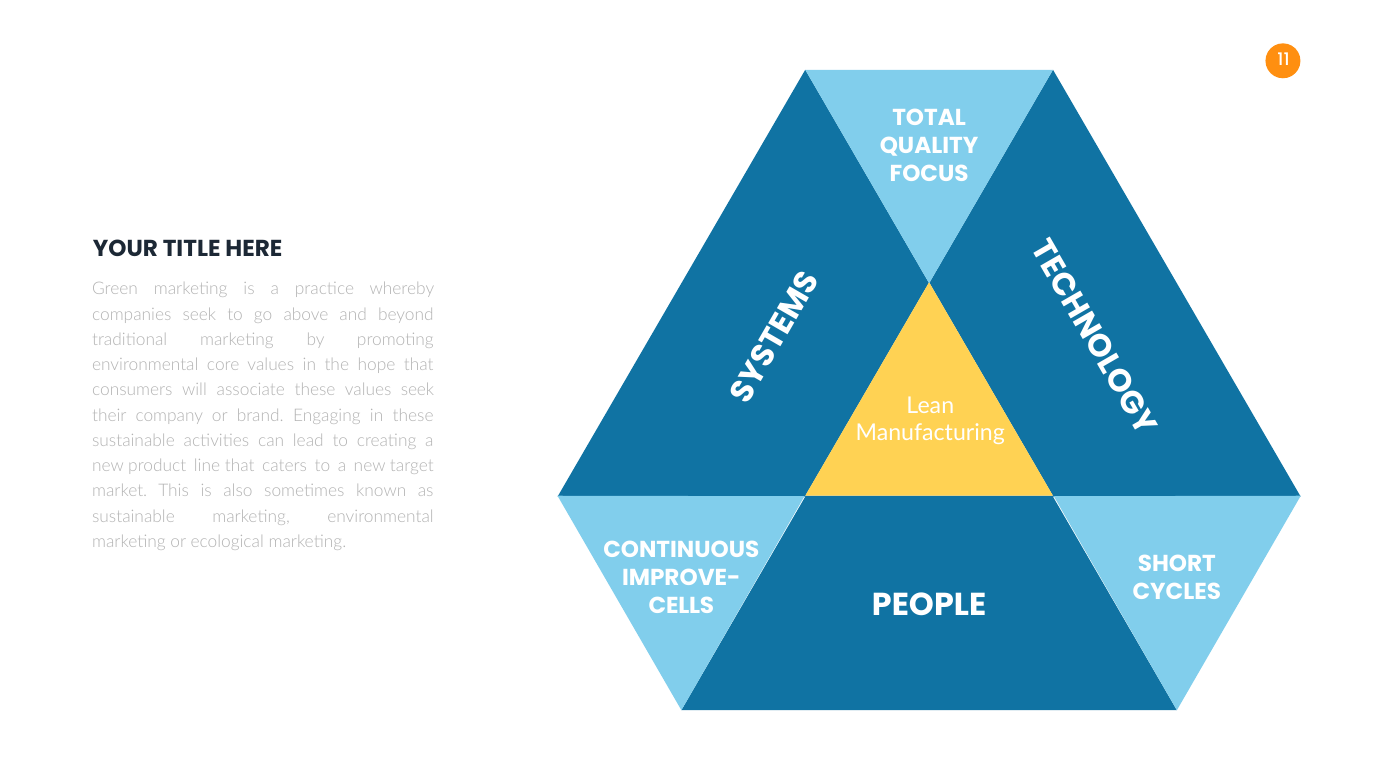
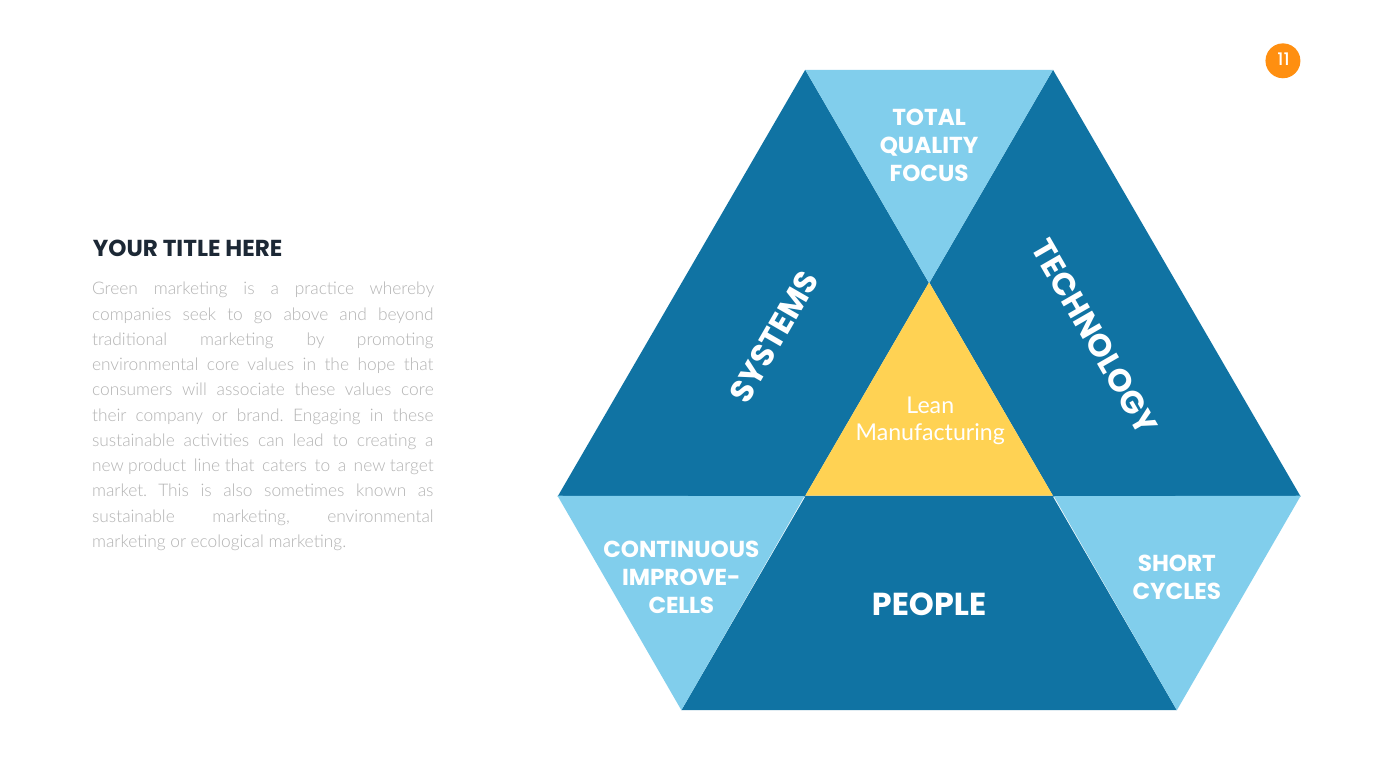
values seek: seek -> core (417, 390)
